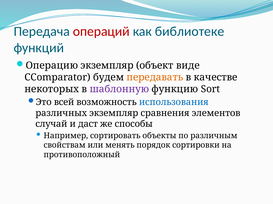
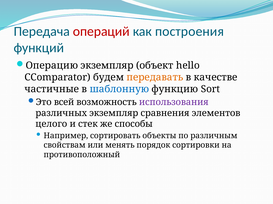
библиотеке: библиотеке -> построения (190, 32)
виде: виде -> hello (188, 66)
некоторых: некоторых -> частичные (52, 89)
шаблонную colour: purple -> blue (119, 89)
использования colour: blue -> purple (174, 103)
случай: случай -> целого (51, 124)
даст: даст -> стек (88, 124)
